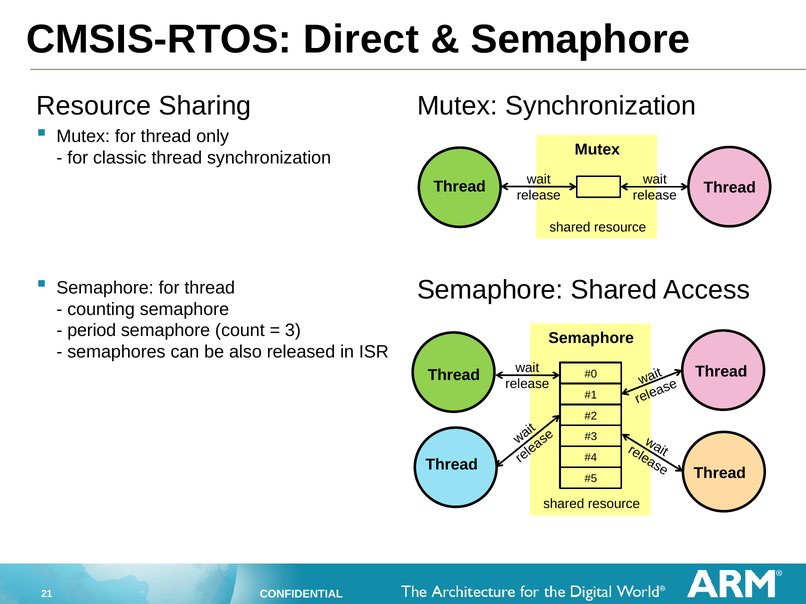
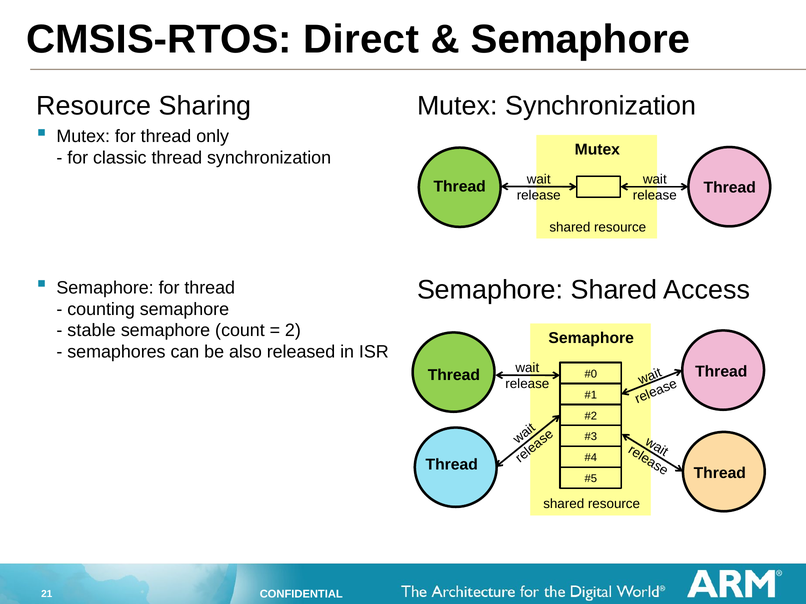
period: period -> stable (92, 331)
3: 3 -> 2 (293, 331)
